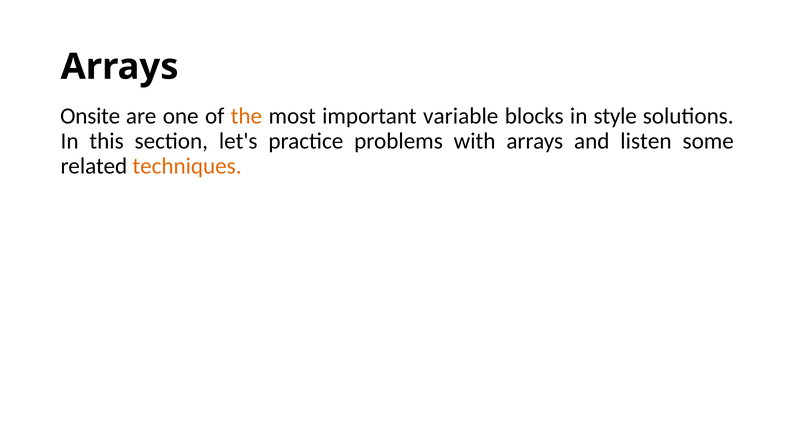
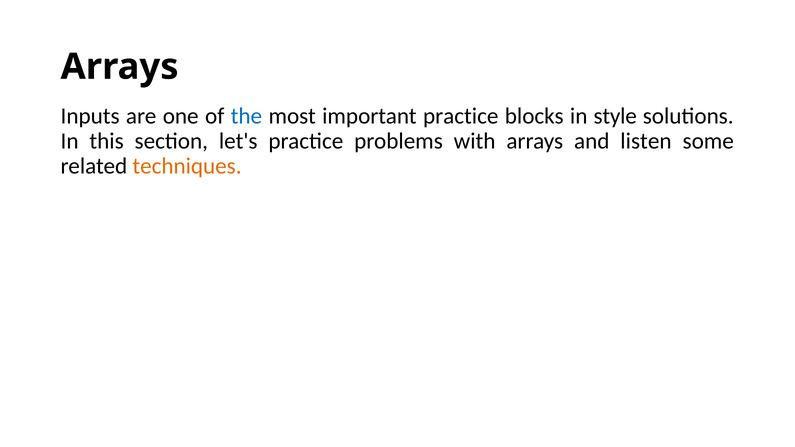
Onsite: Onsite -> Inputs (90, 116)
the colour: orange -> blue (246, 116)
important variable: variable -> practice (461, 116)
